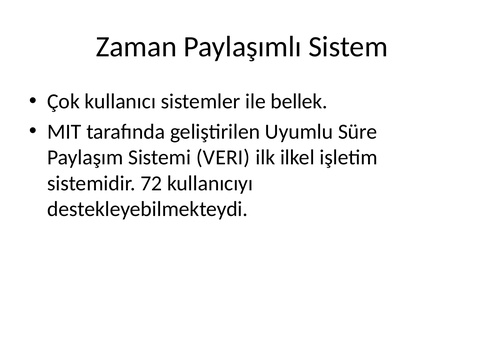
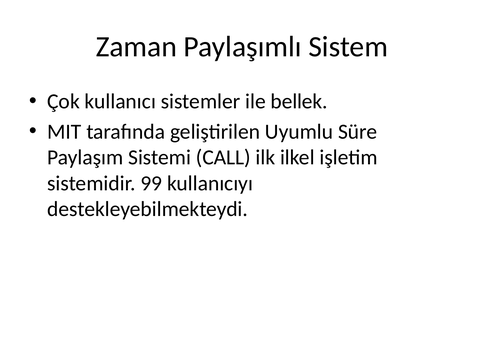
VERI: VERI -> CALL (223, 157)
72: 72 -> 99 (151, 183)
